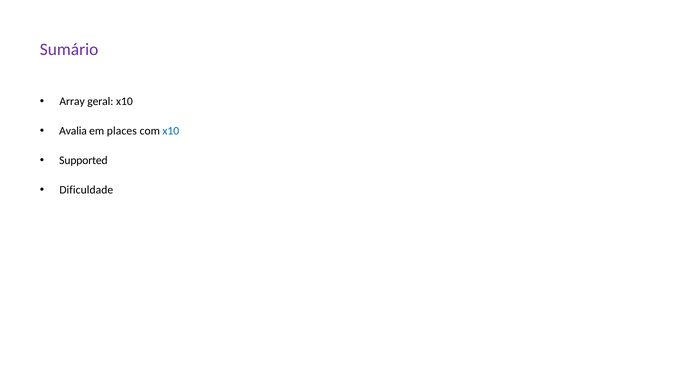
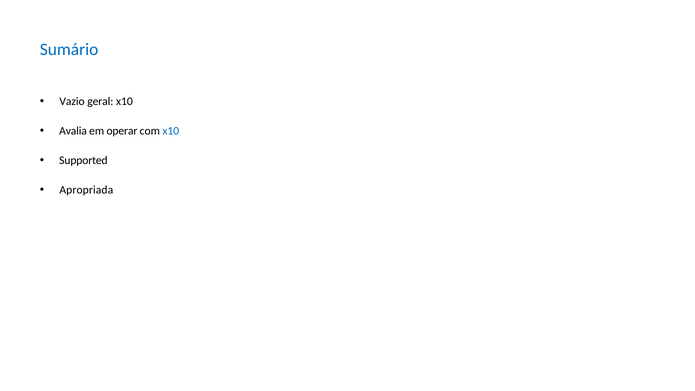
Sumário colour: purple -> blue (69, 49)
Array: Array -> Vazio (72, 102)
places: places -> operar (122, 131)
Dificuldade: Dificuldade -> Apropriada (86, 190)
